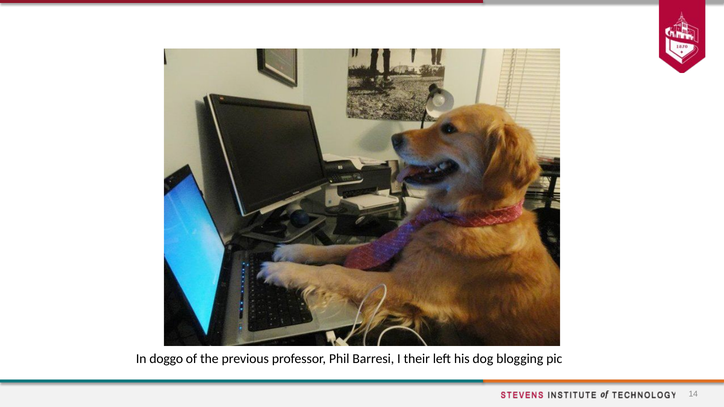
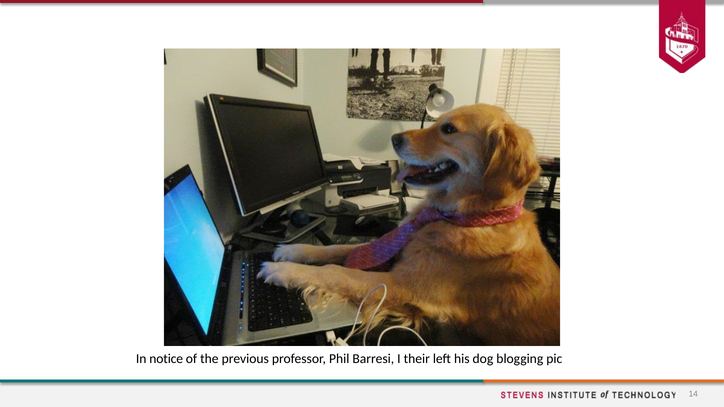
doggo: doggo -> notice (166, 359)
